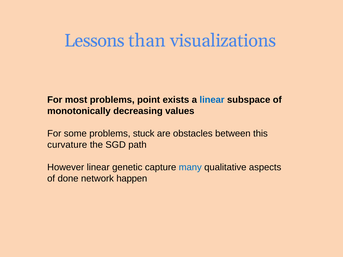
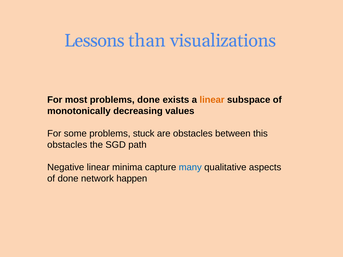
problems point: point -> done (149, 100)
linear colour: blue -> orange (212, 100)
curvature: curvature -> obstacles (67, 145)
However: However -> Negative (66, 167)
genetic: genetic -> minima (127, 167)
